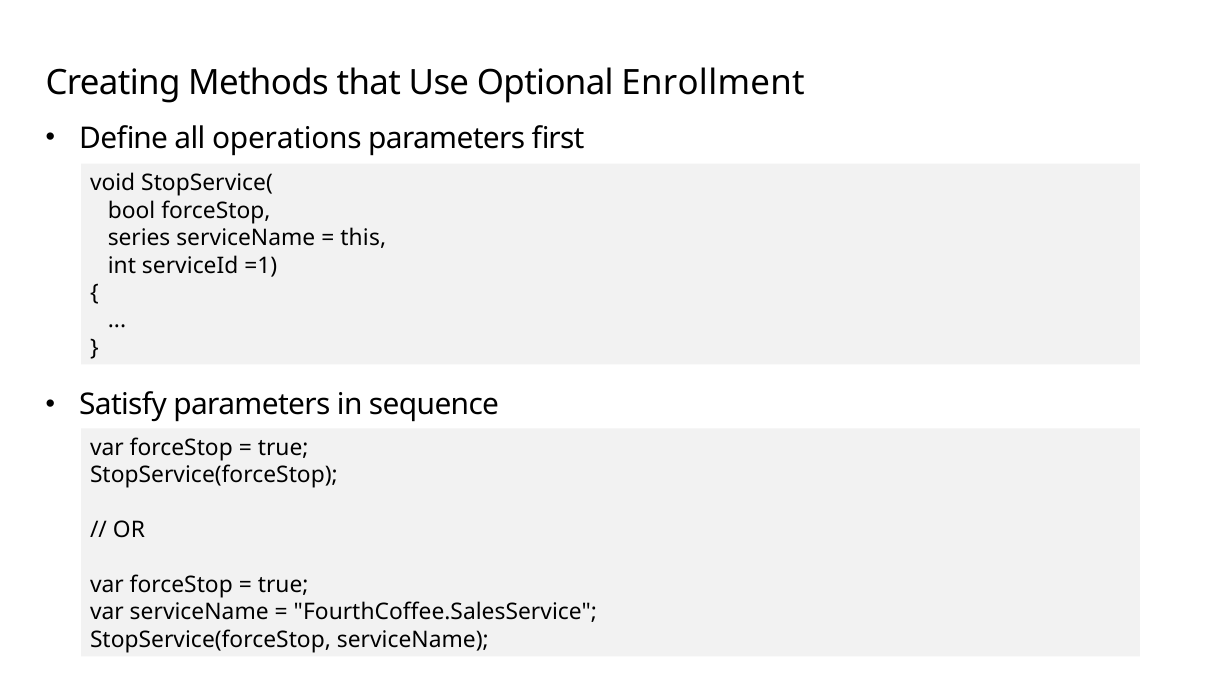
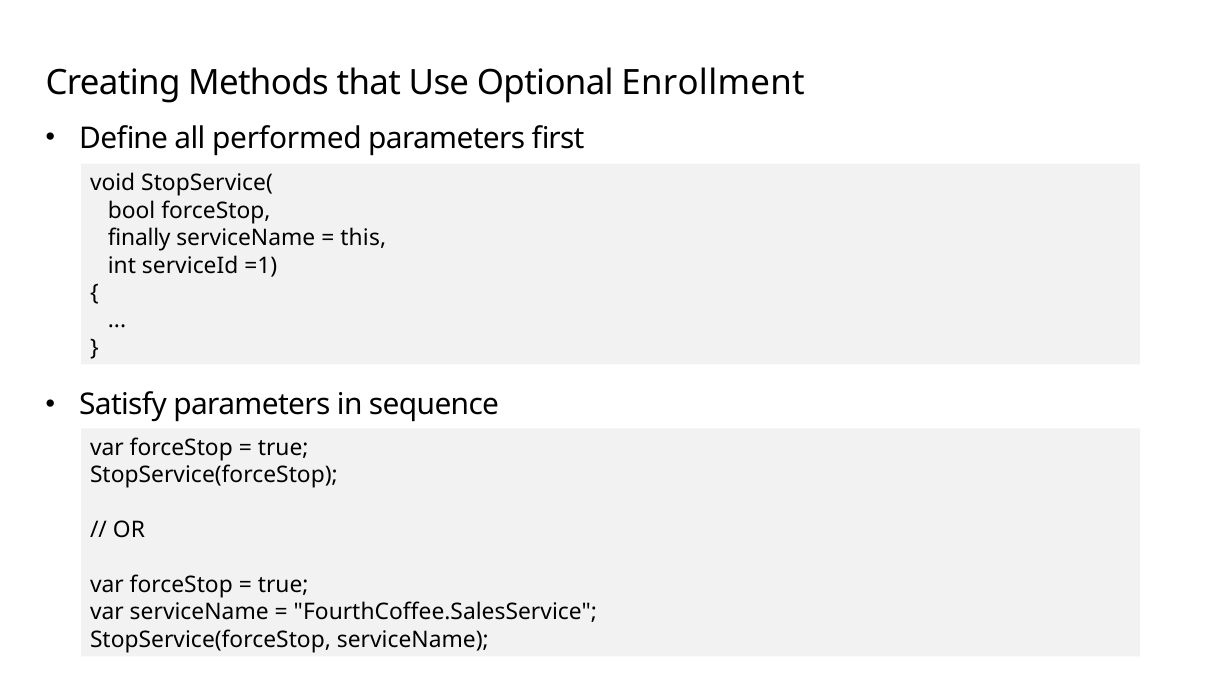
operations: operations -> performed (287, 138)
series: series -> finally (139, 238)
